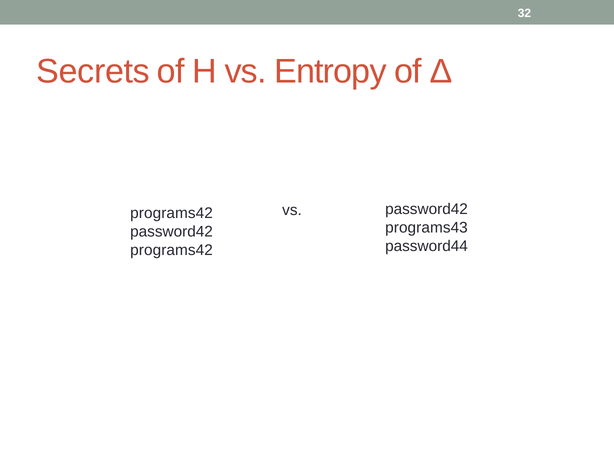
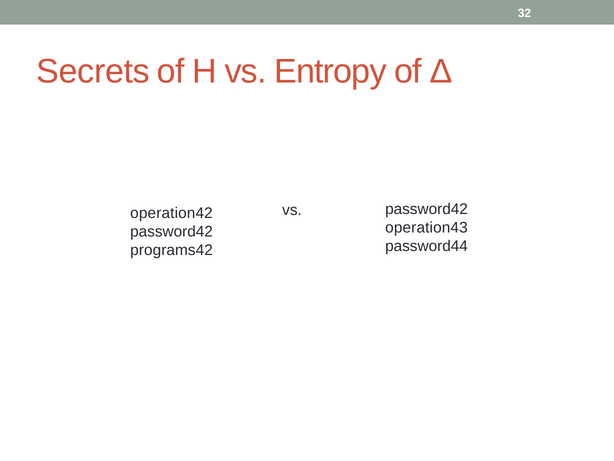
programs42: programs42 -> operation42 (172, 213)
programs43: programs43 -> operation43 (426, 227)
